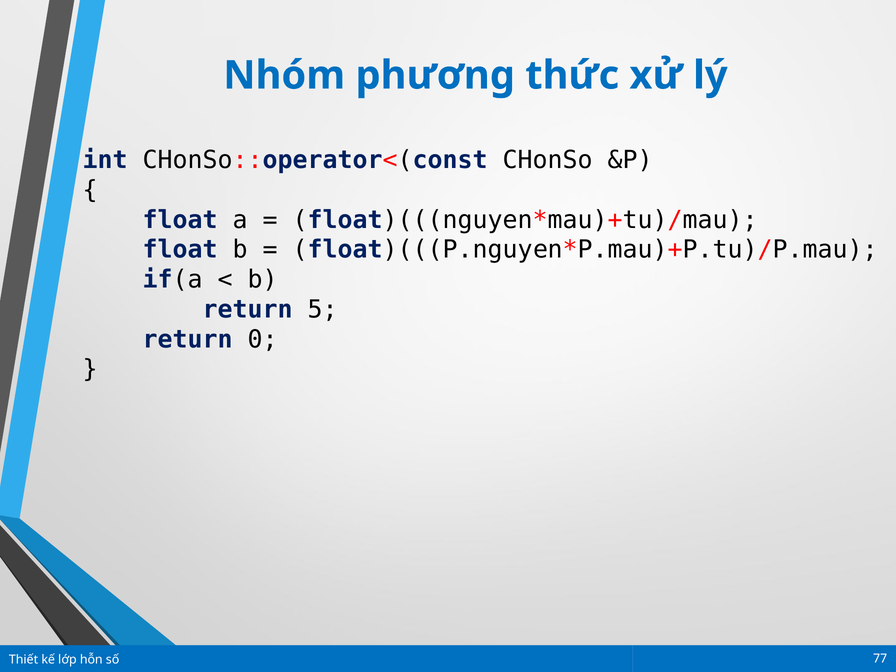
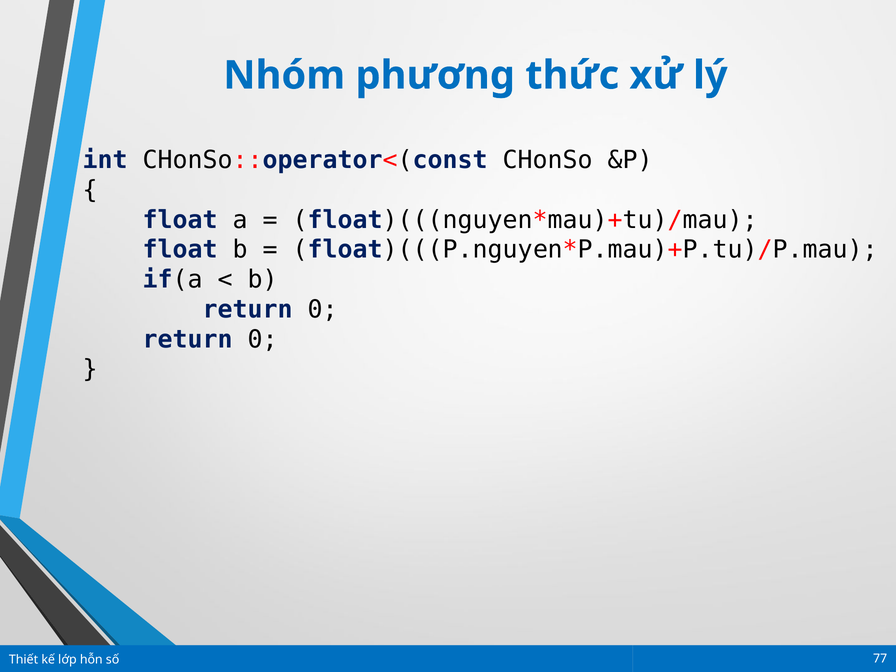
5: 5 -> 0 (323, 309)
